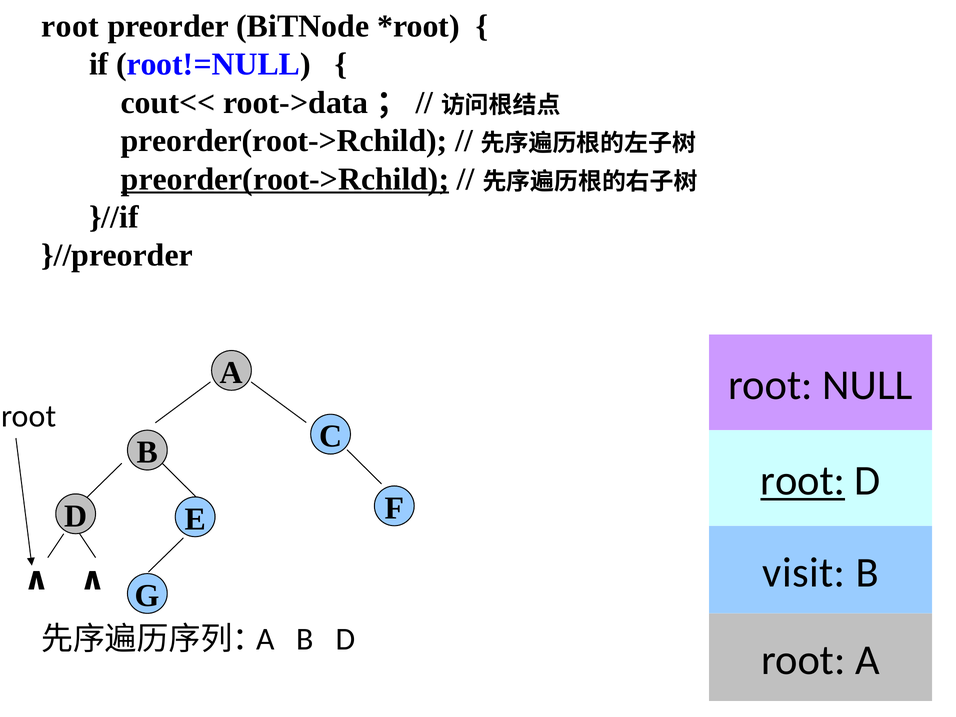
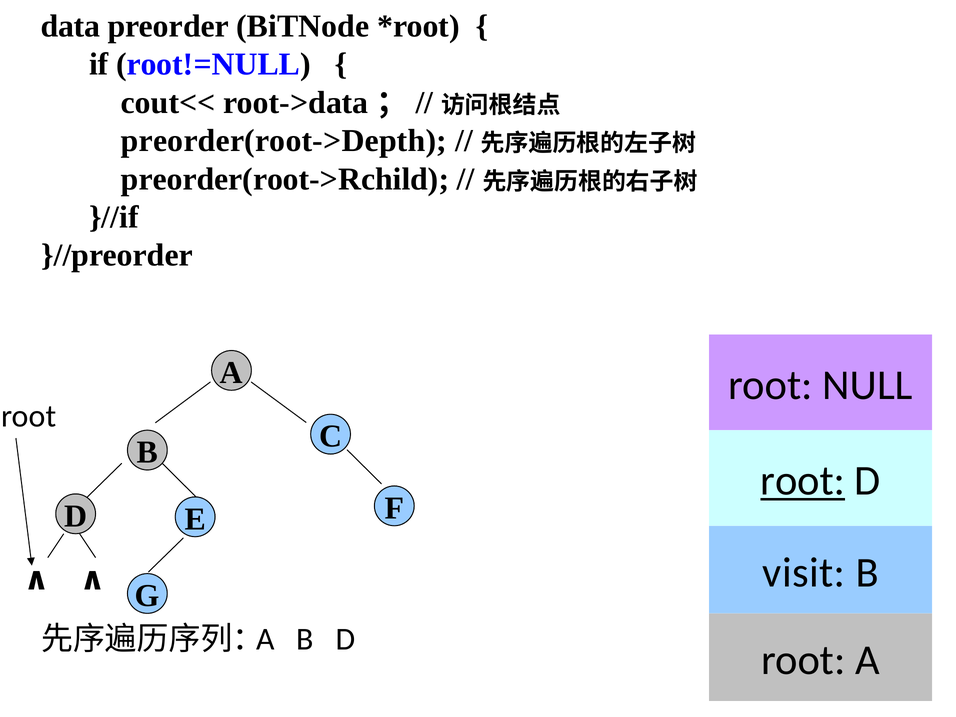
root: root -> data (71, 26)
preorder(root->Rchild: preorder(root->Rchild -> preorder(root->Depth (284, 141)
preorder(root->Rchild underline: present -> none (285, 179)
